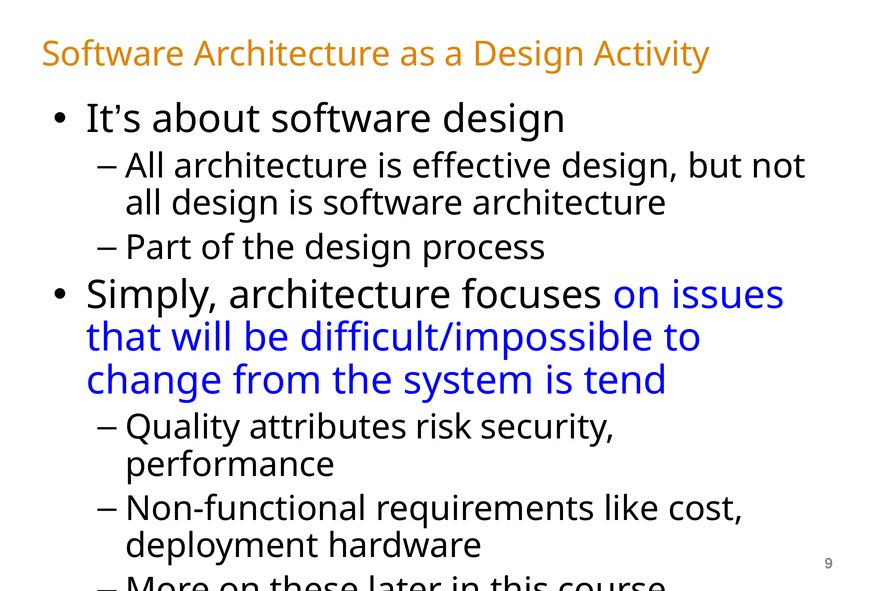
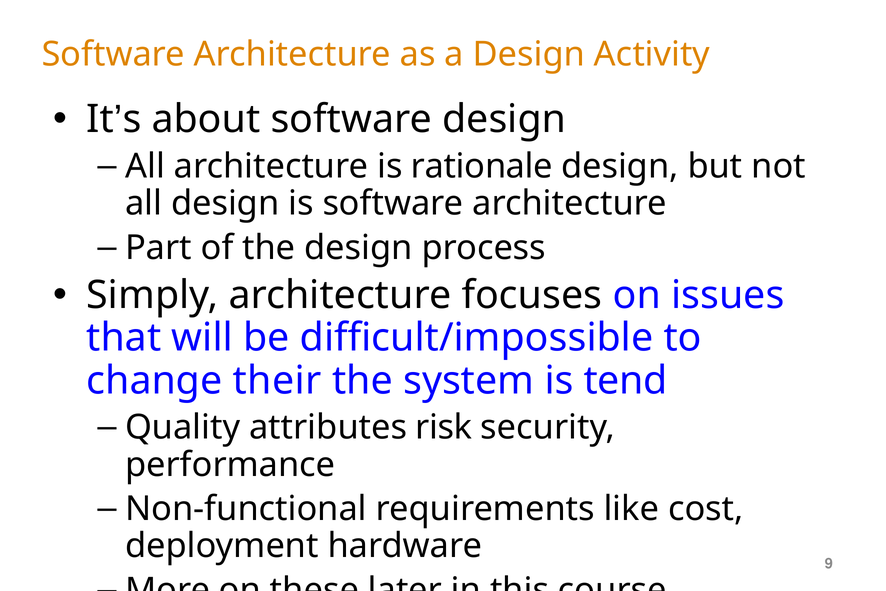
is effective: effective -> rationale (482, 166)
from: from -> their (277, 380)
